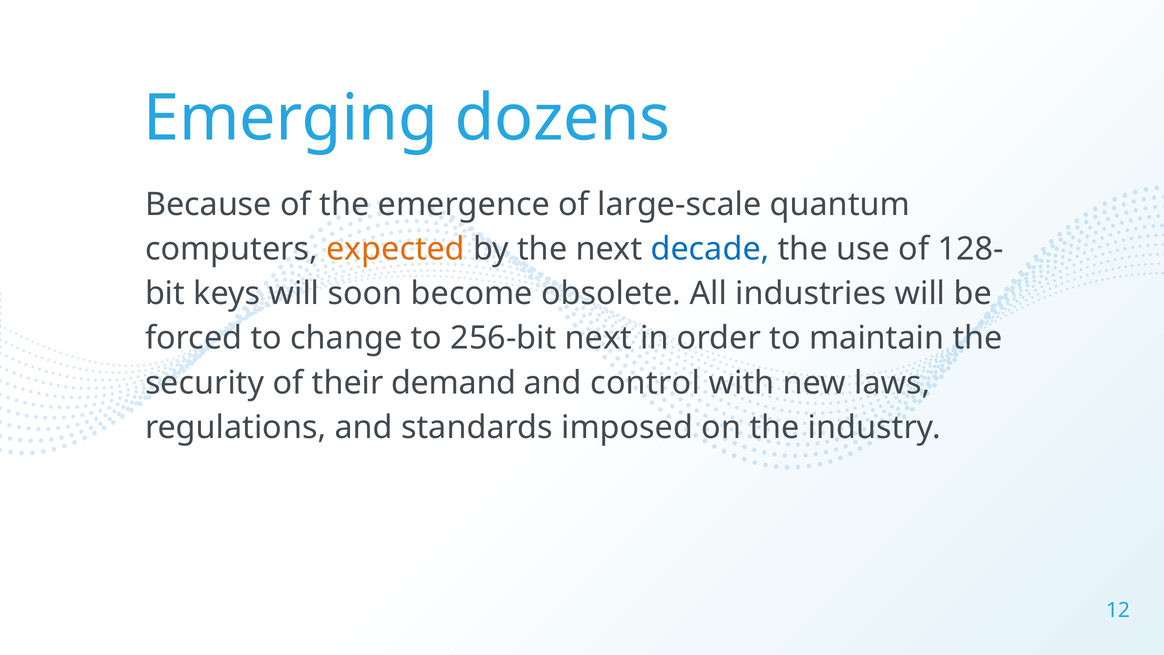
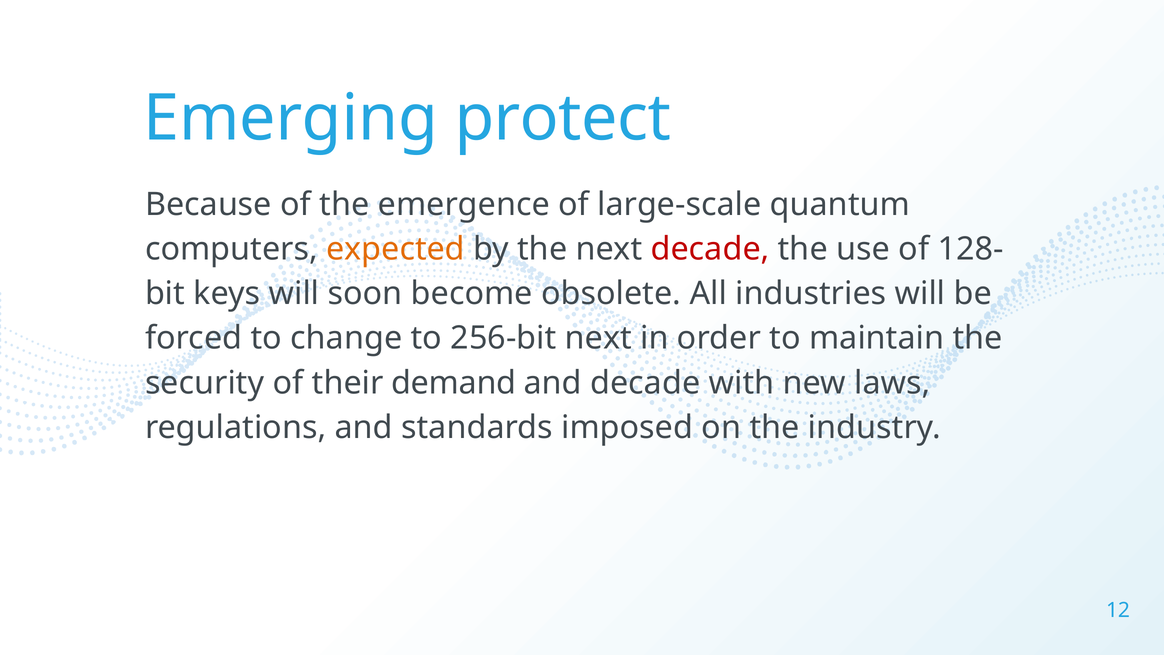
dozens: dozens -> protect (563, 119)
decade colour: blue -> red (710, 249)
and control: control -> decade (645, 383)
